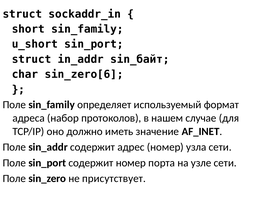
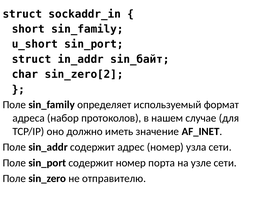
sin_zero[6: sin_zero[6 -> sin_zero[2 (84, 74)
присутствует: присутствует -> отправителю (114, 178)
